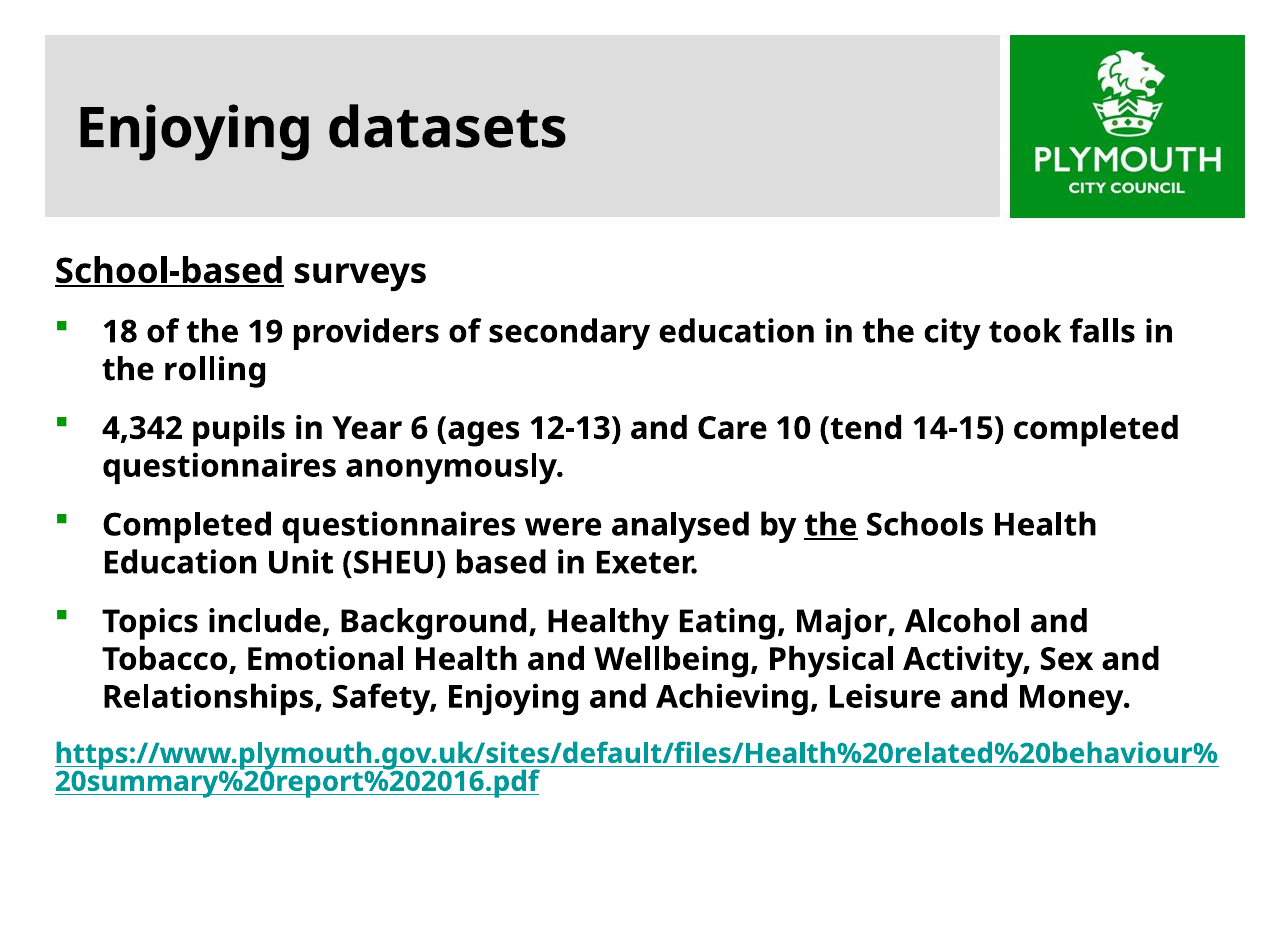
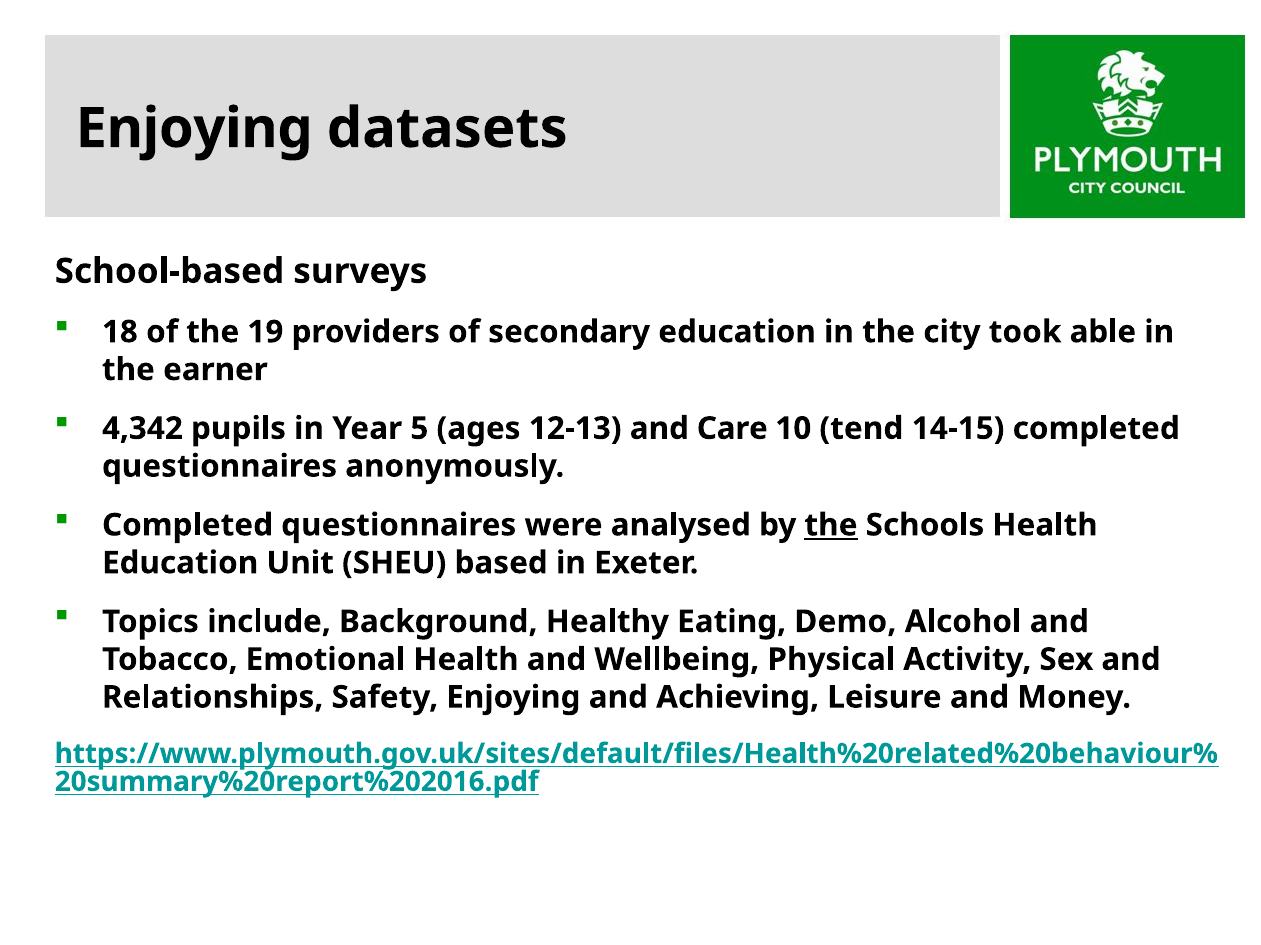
School-based underline: present -> none (169, 271)
falls: falls -> able (1103, 332)
rolling: rolling -> earner (215, 370)
6: 6 -> 5 (419, 429)
Major: Major -> Demo (845, 622)
